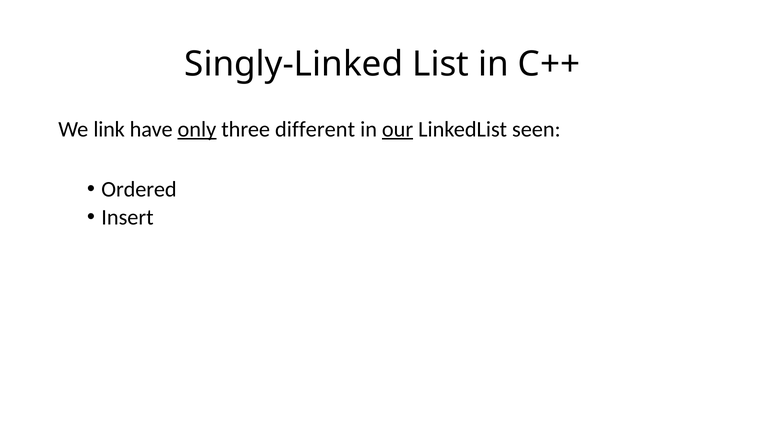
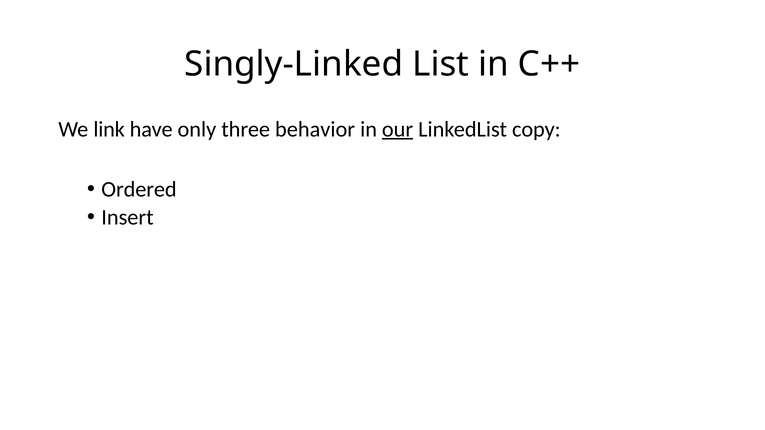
only underline: present -> none (197, 129)
different: different -> behavior (315, 129)
seen: seen -> copy (536, 129)
